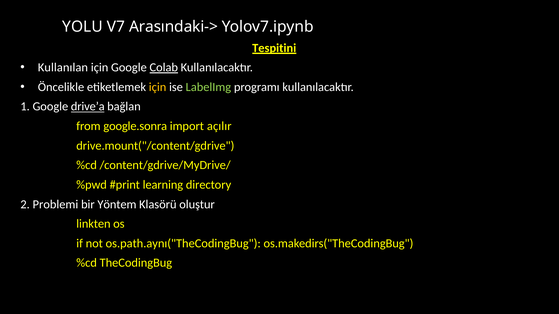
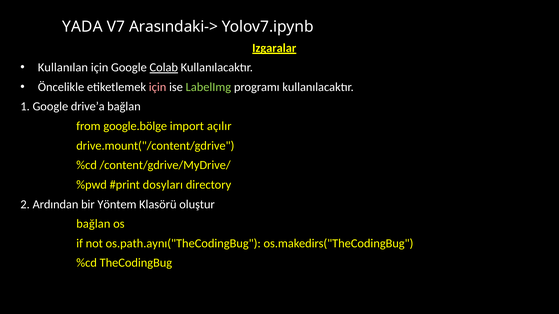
YOLU: YOLU -> YADA (83, 27)
Tespitini: Tespitini -> Izgaralar (274, 48)
için colour: yellow -> pink (158, 87)
drive’a underline: present -> none (88, 107)
google.sonra: google.sonra -> google.bölge (135, 126)
learning: learning -> dosyları (163, 185)
Problemi: Problemi -> Ardından (55, 205)
linkten: linkten -> bağlan (93, 224)
